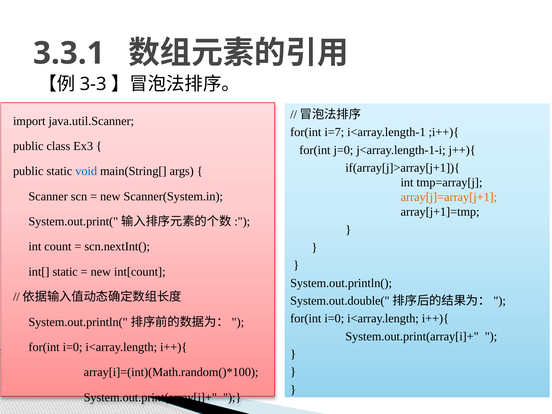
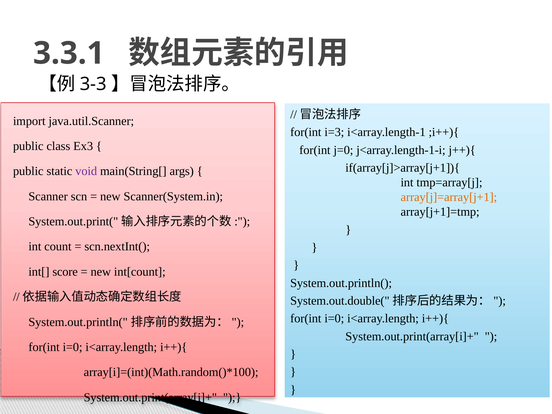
i=7: i=7 -> i=3 (334, 132)
void colour: blue -> purple (86, 171)
int[ static: static -> score (65, 272)
